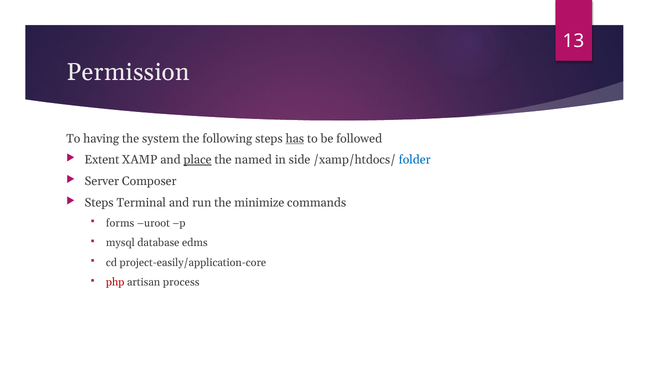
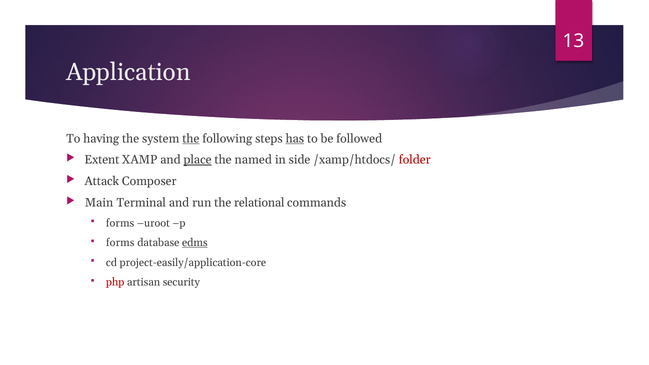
Permission: Permission -> Application (128, 72)
the underline: none -> present (191, 139)
folder colour: blue -> red (415, 160)
Server: Server -> Attack (102, 181)
Steps: Steps -> Main (99, 203)
minimize: minimize -> relational (259, 203)
mysql: mysql -> forms (120, 243)
edms underline: none -> present (195, 243)
process: process -> security (181, 282)
